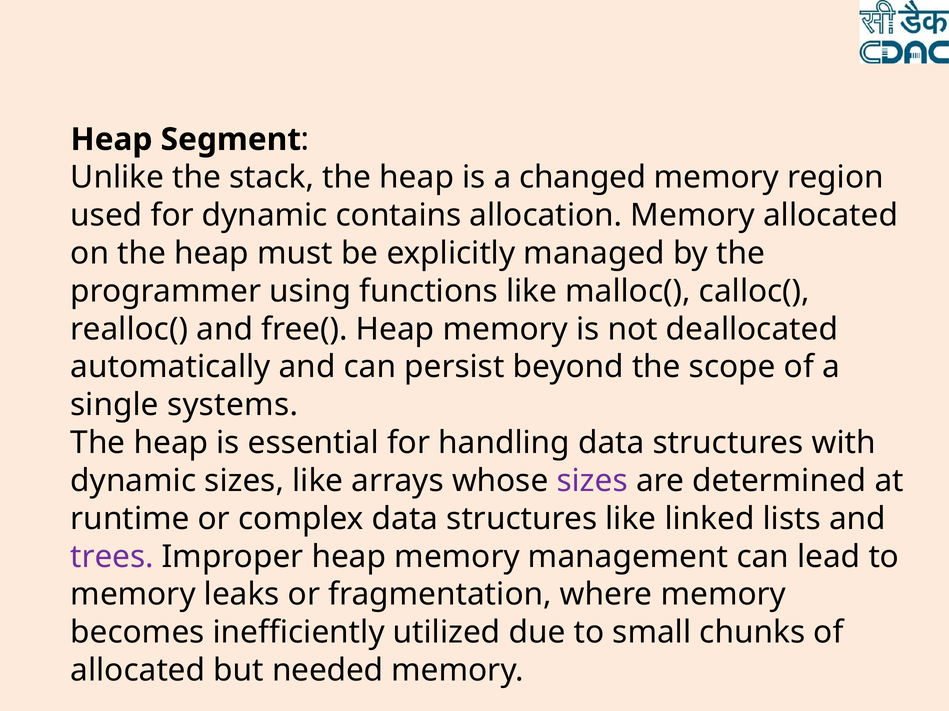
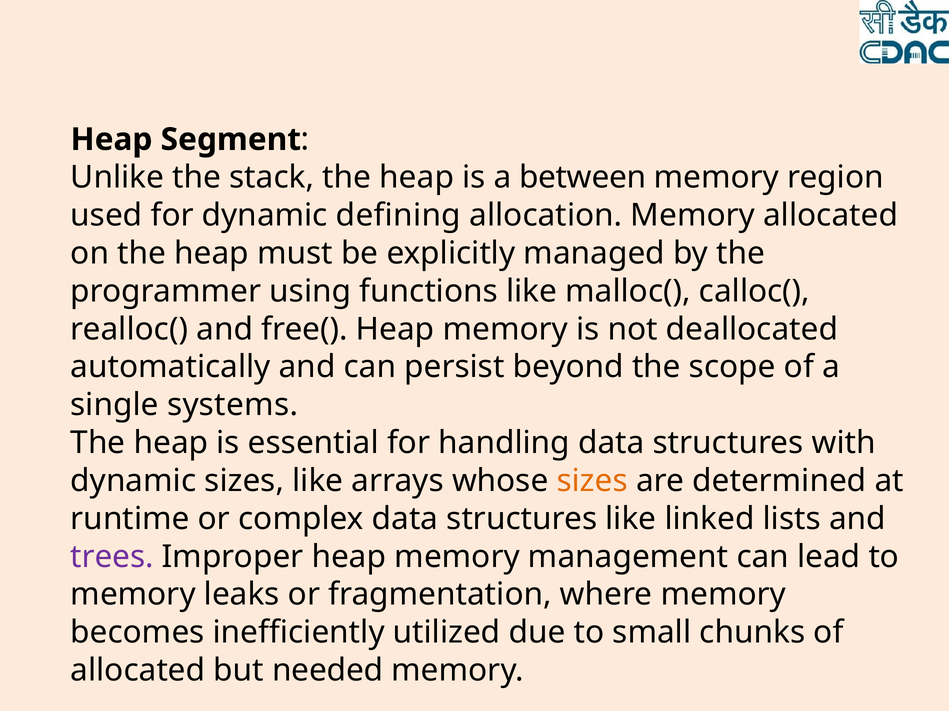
changed: changed -> between (583, 178)
contains: contains -> defining (398, 216)
sizes colour: purple -> orange (592, 481)
